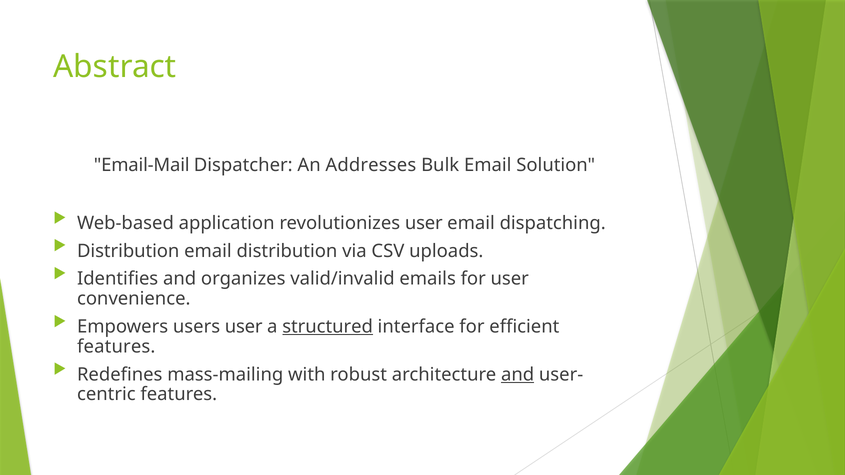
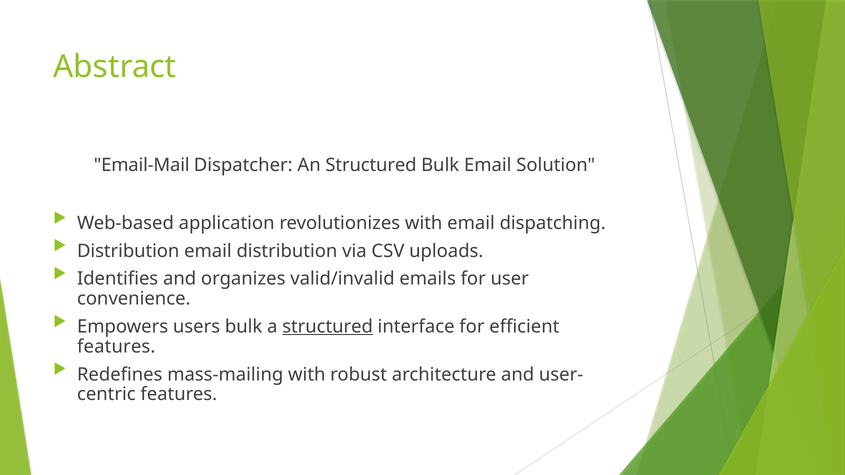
An Addresses: Addresses -> Structured (371, 165)
revolutionizes user: user -> with (424, 223)
users user: user -> bulk (244, 327)
and underline: present -> none (518, 375)
